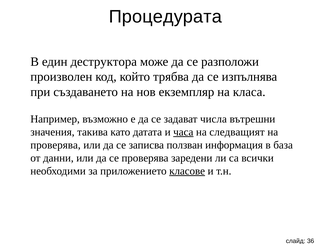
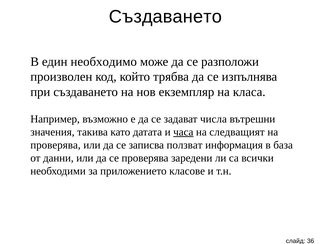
Процедурата: Процедурата -> Създаването (165, 17)
деструктора: деструктора -> необходимо (104, 62)
ползван: ползван -> ползват (185, 145)
класове underline: present -> none (187, 171)
